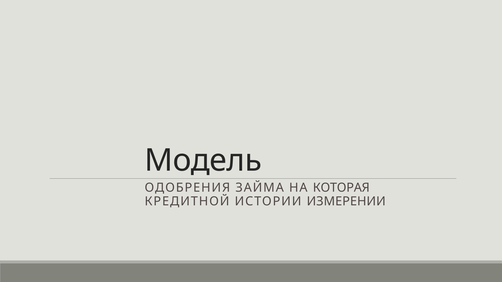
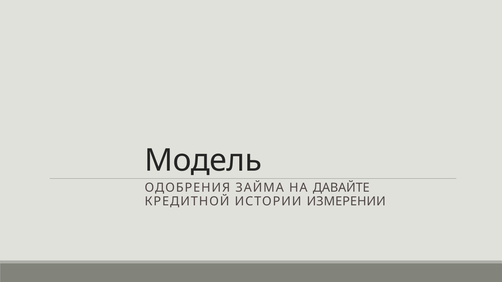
КОТОРАЯ: КОТОРАЯ -> ДАВАЙТЕ (341, 188)
